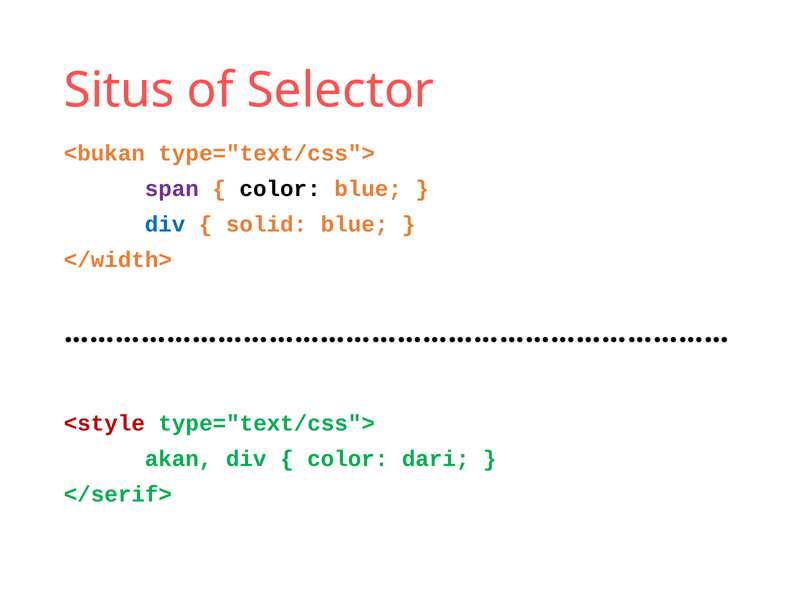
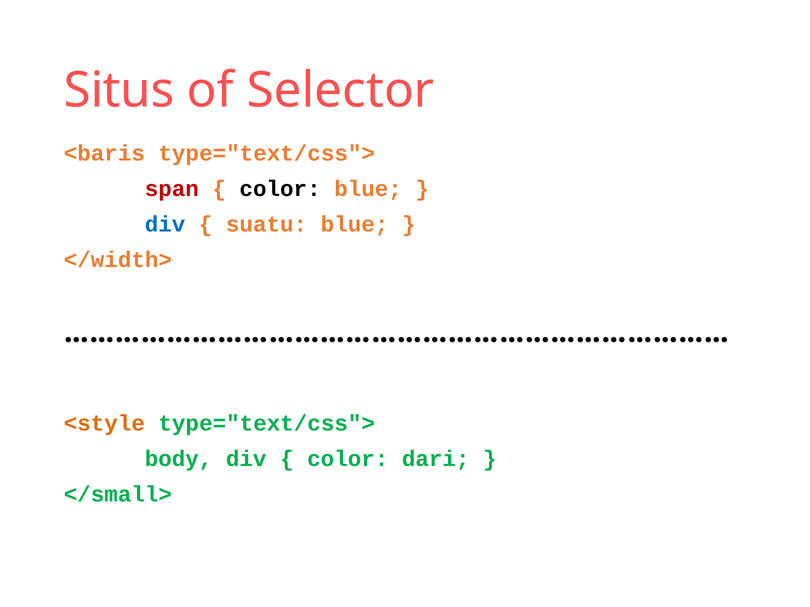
<bukan: <bukan -> <baris (104, 154)
span colour: purple -> red (172, 189)
solid: solid -> suatu (267, 225)
<style colour: red -> orange (104, 424)
akan: akan -> body (179, 459)
</serif>: </serif> -> </small> (118, 495)
